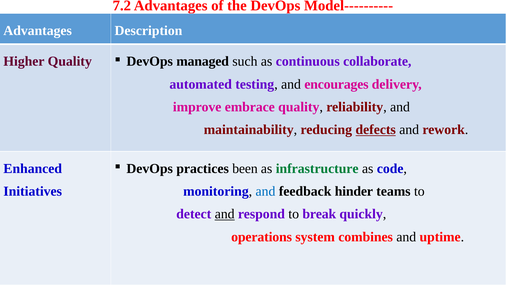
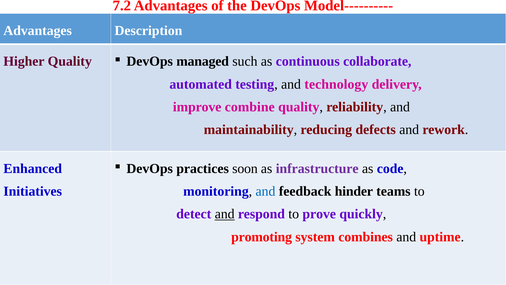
encourages: encourages -> technology (336, 84)
embrace: embrace -> combine (250, 107)
defects underline: present -> none (376, 130)
been: been -> soon (245, 168)
infrastructure colour: green -> purple (317, 168)
break: break -> prove (319, 214)
operations: operations -> promoting (262, 237)
